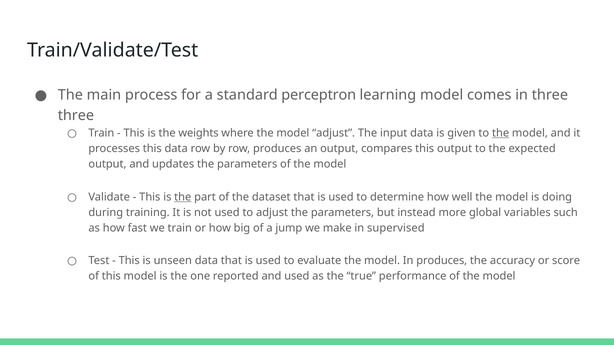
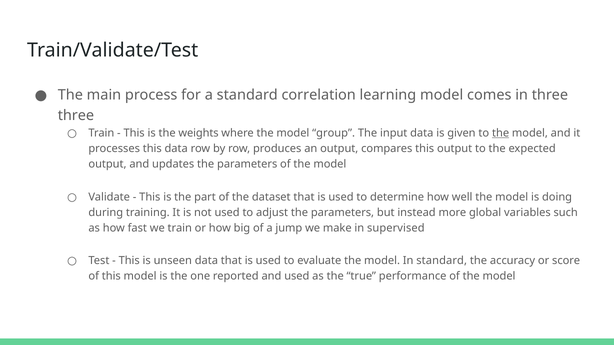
perceptron: perceptron -> correlation (319, 95)
model adjust: adjust -> group (334, 133)
the underline: present -> none (183, 197)
In produces: produces -> standard (442, 261)
